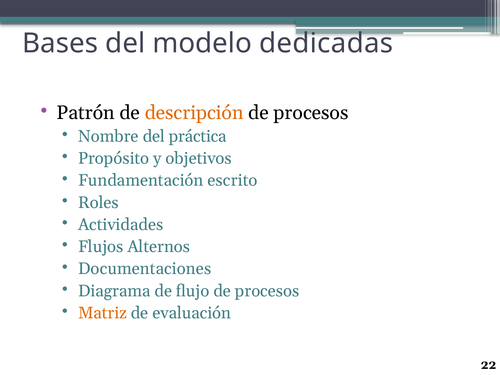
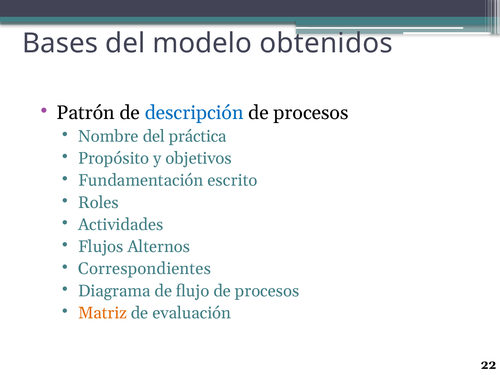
dedicadas: dedicadas -> obtenidos (326, 43)
descripción colour: orange -> blue (194, 113)
Documentaciones: Documentaciones -> Correspondientes (145, 269)
